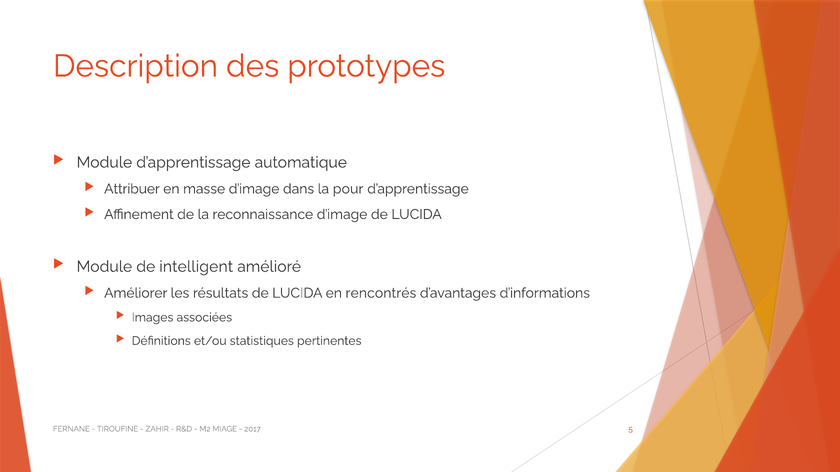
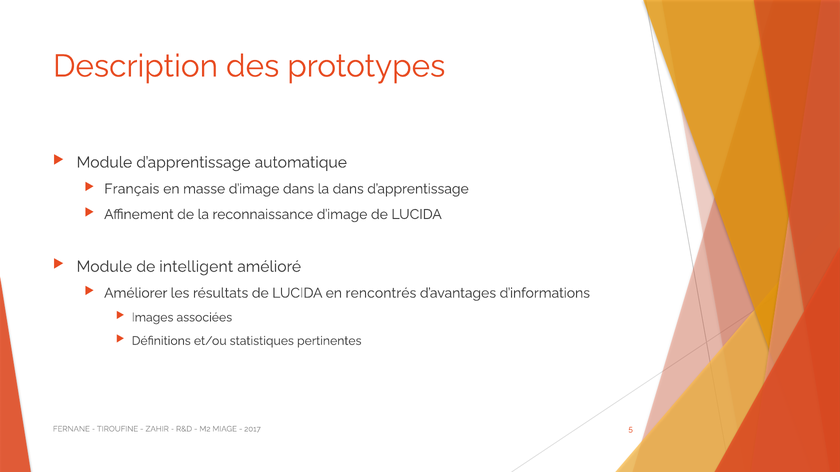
Attribuer: Attribuer -> Français (132, 189)
la pour: pour -> dans (348, 189)
